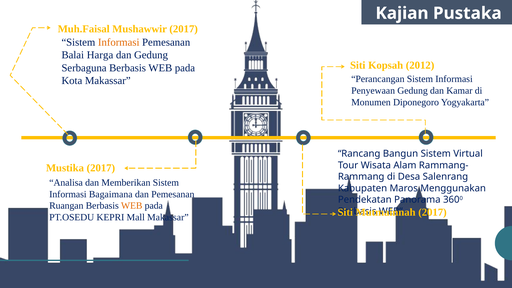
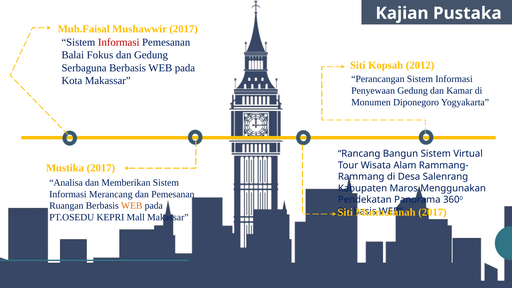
Informasi colour: orange -> red (119, 42)
Harga: Harga -> Fokus (100, 55)
Bagaimana: Bagaimana -> Merancang (111, 194)
